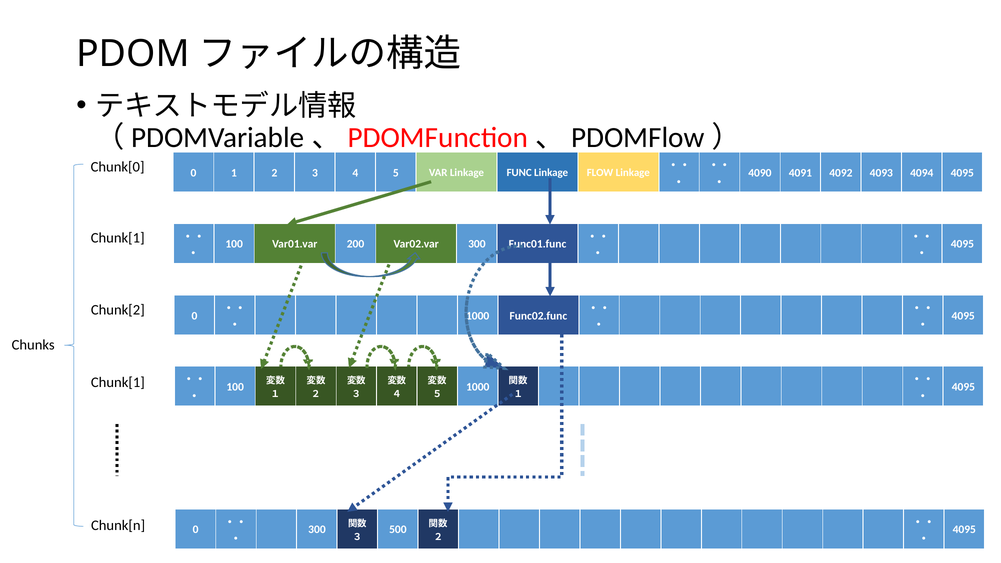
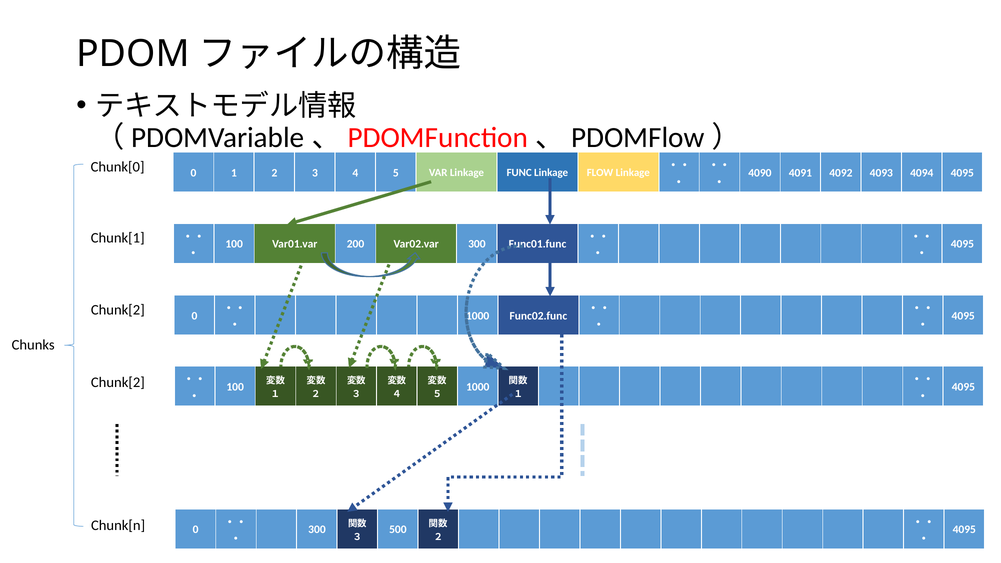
Chunk[1: Chunk[1 -> Chunk[2 (118, 383)
